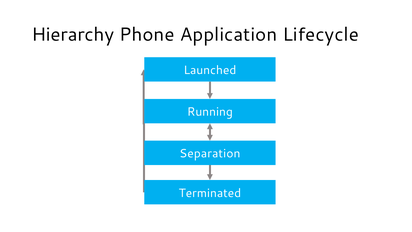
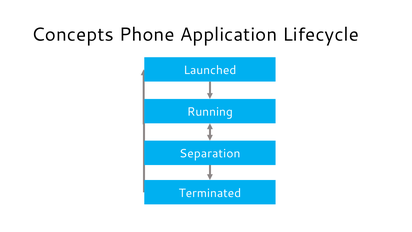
Hierarchy: Hierarchy -> Concepts (73, 35)
